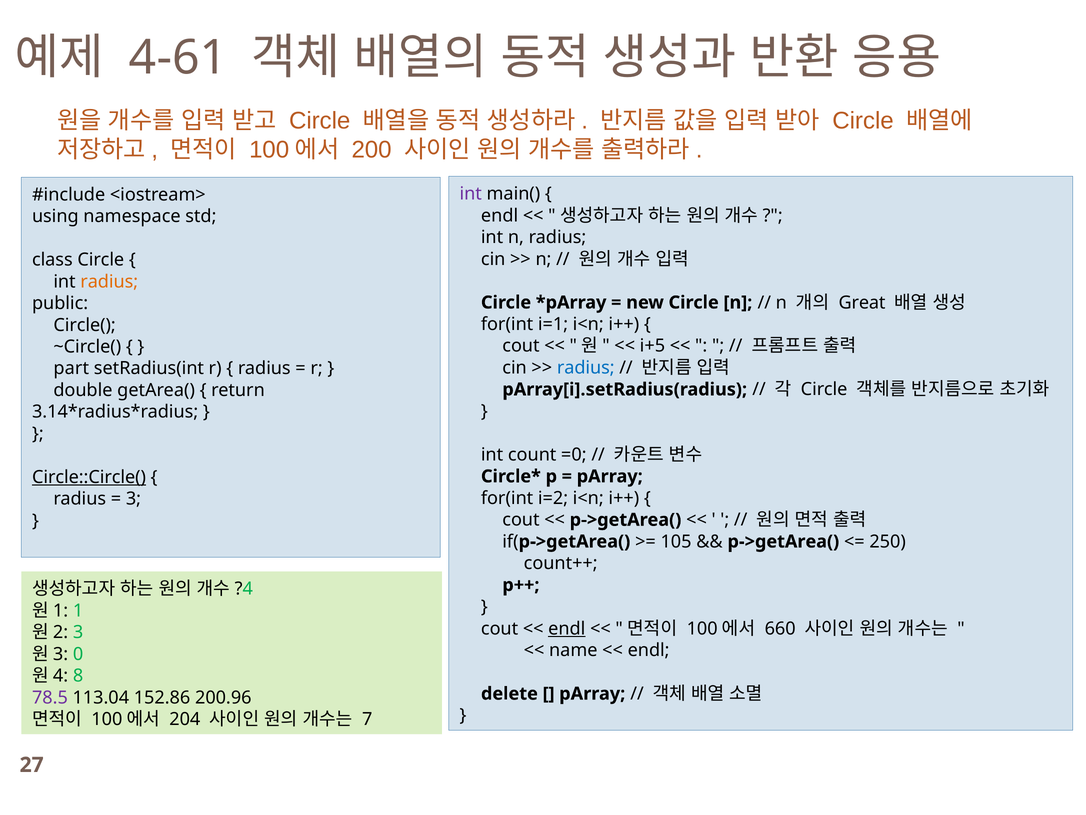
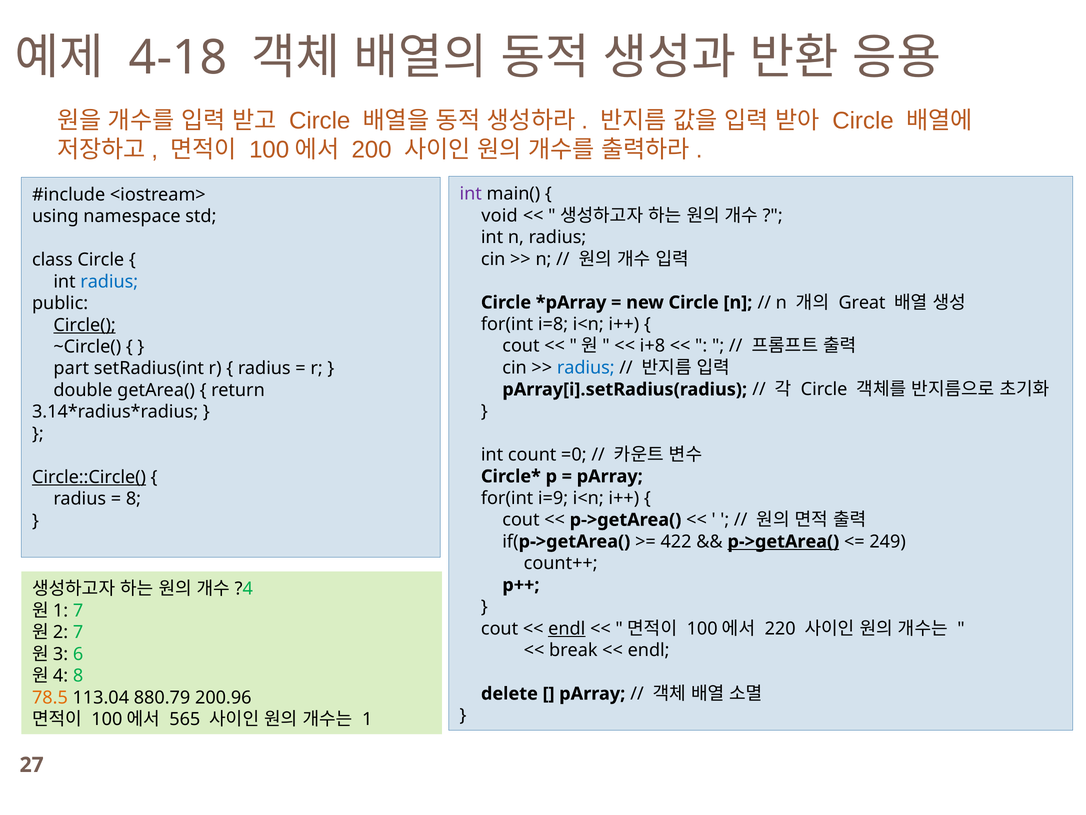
4-61: 4-61 -> 4-18 (178, 58)
endl: endl -> void (500, 215)
radius colour: orange -> blue (109, 281)
i=1: i=1 -> i=8 (553, 324)
Circle( underline: none -> present (85, 325)
i+5: i+5 -> i+8 (652, 346)
i=2: i=2 -> i=9 (553, 498)
3: 3 -> 8 (133, 499)
105: 105 -> 422 (676, 541)
p->getArea( underline: none -> present (783, 541)
250: 250 -> 249 (888, 541)
1: 1 -> 7 (78, 610)
660: 660 -> 220 (780, 628)
3: 3 -> 7 (78, 632)
name: name -> break (573, 650)
0: 0 -> 6 (78, 654)
78.5 colour: purple -> orange (50, 697)
152.86: 152.86 -> 880.79 (162, 697)
204: 204 -> 565 (185, 719)
7: 7 -> 1 (367, 719)
